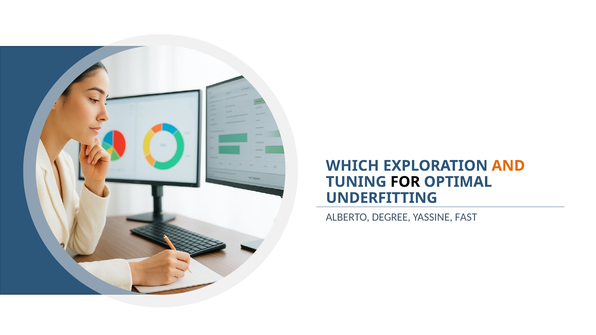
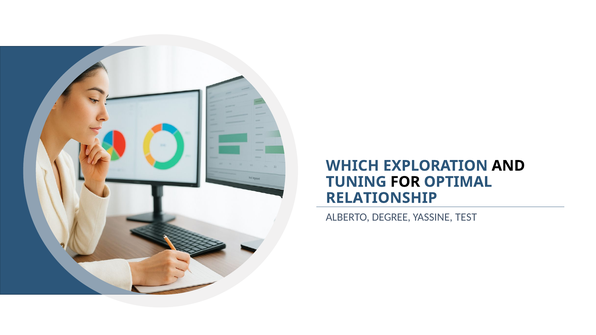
AND colour: orange -> black (508, 166)
UNDERFITTING: UNDERFITTING -> RELATIONSHIP (381, 198)
FAST: FAST -> TEST (466, 217)
